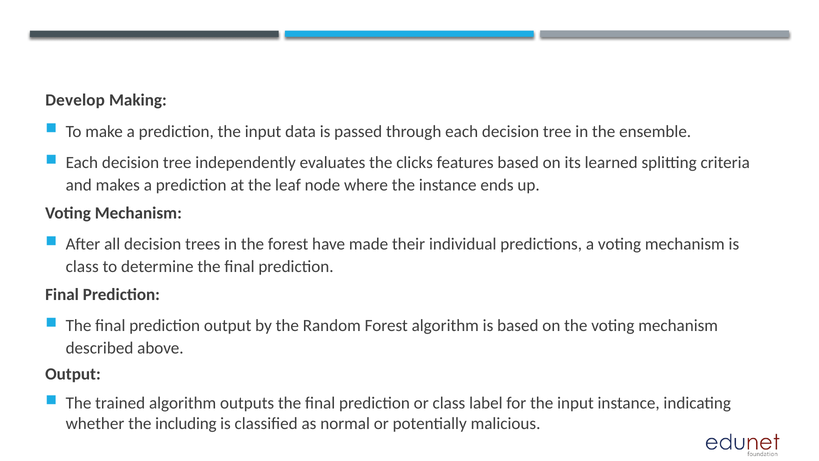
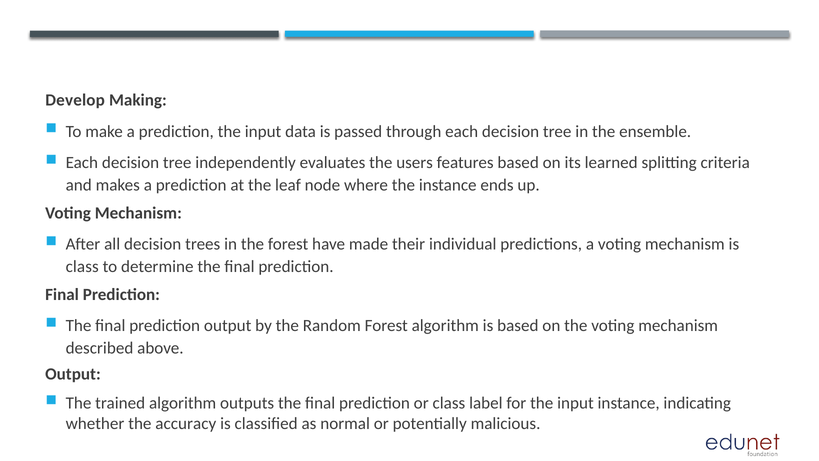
clicks: clicks -> users (415, 162)
including: including -> accuracy (186, 423)
